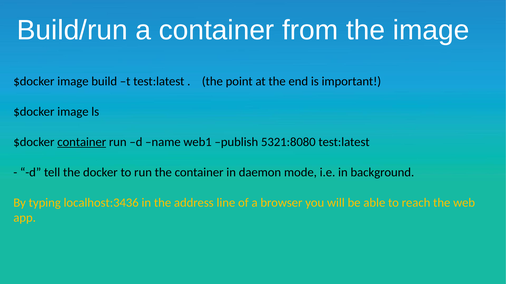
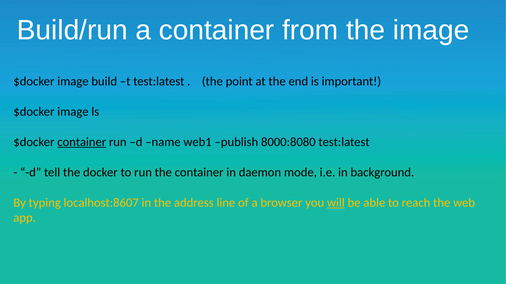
5321:8080: 5321:8080 -> 8000:8080 (288, 142)
localhost:3436: localhost:3436 -> localhost:8607 (101, 203)
will underline: none -> present (336, 203)
